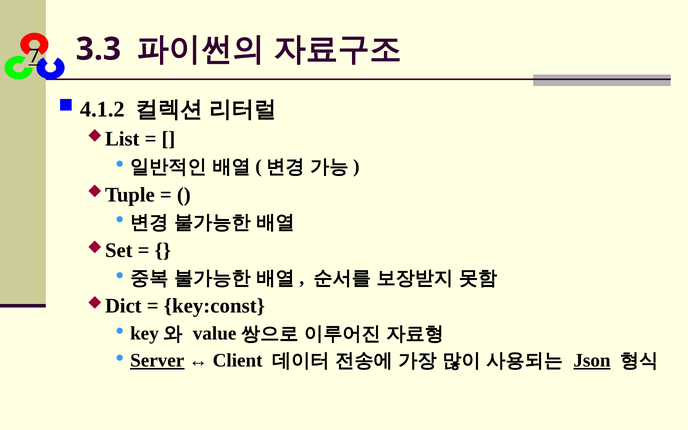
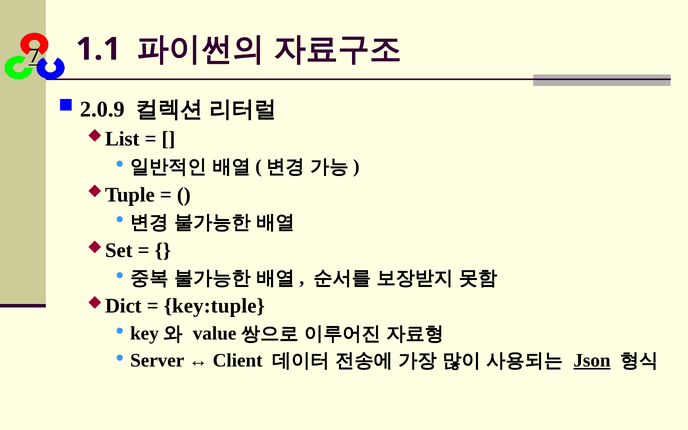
3.3: 3.3 -> 1.1 (98, 49)
4.1.2: 4.1.2 -> 2.0.9 (102, 109)
key:const: key:const -> key:tuple (214, 306)
Server underline: present -> none (157, 360)
